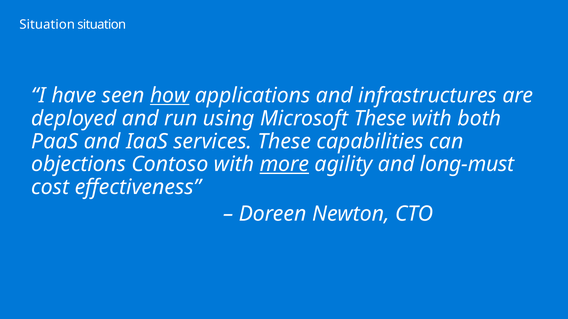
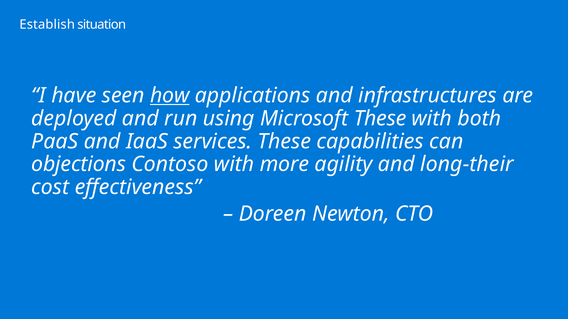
Situation: Situation -> Establish (47, 25)
more underline: present -> none (284, 165)
long-must: long-must -> long-their (467, 165)
